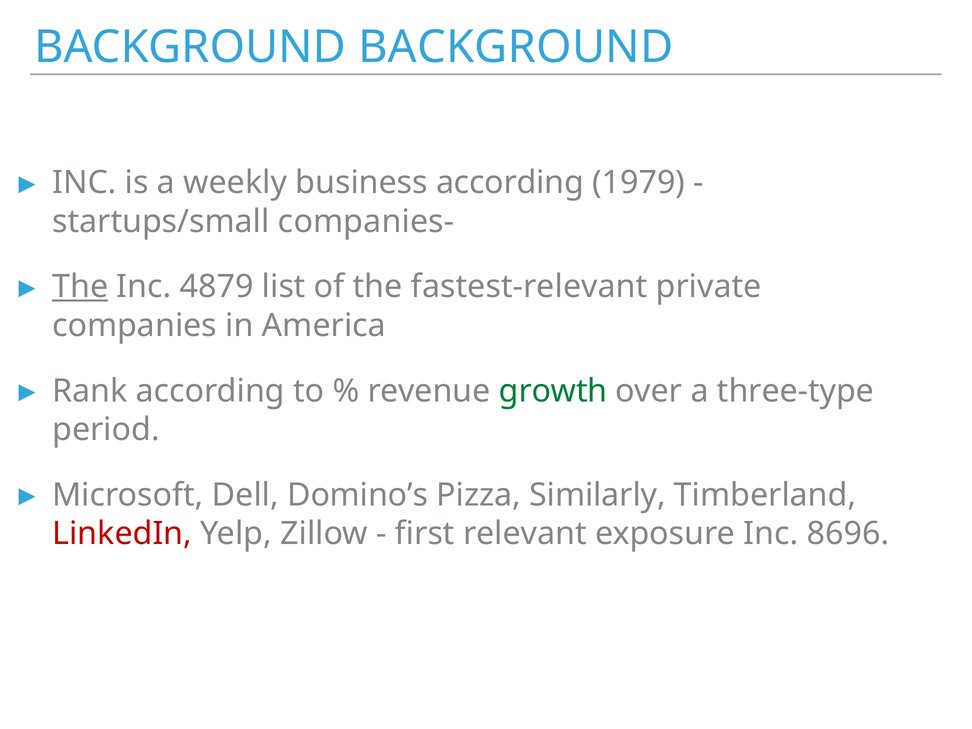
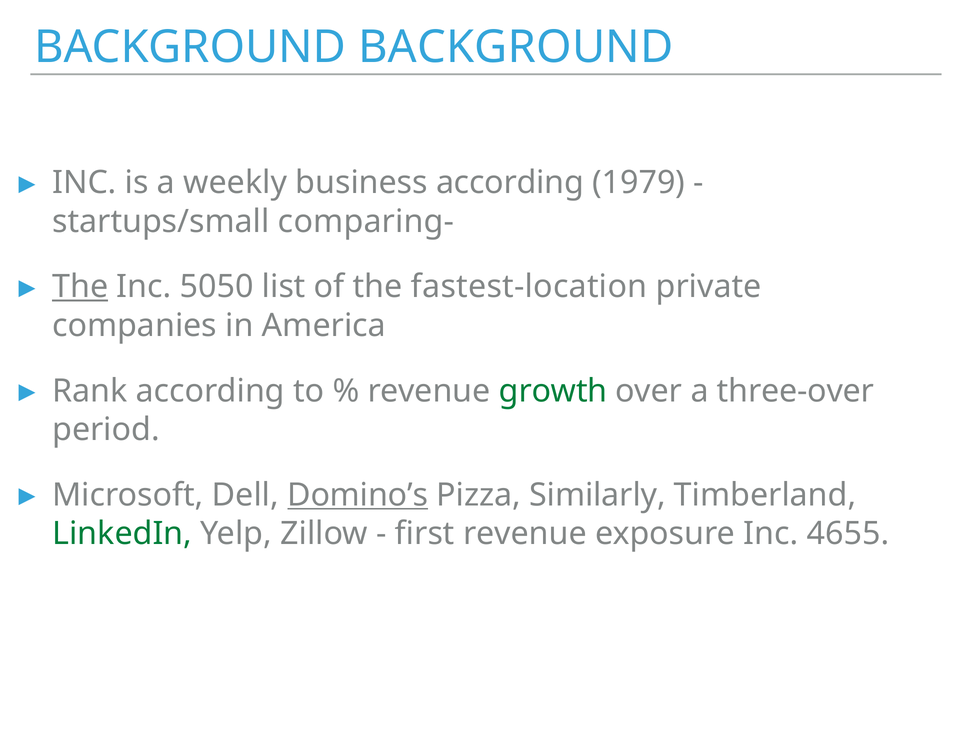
companies-: companies- -> comparing- (366, 222)
4879: 4879 -> 5050 (217, 287)
fastest-relevant: fastest-relevant -> fastest-location (529, 287)
three-type: three-type -> three-over (796, 391)
Domino’s underline: none -> present (358, 495)
LinkedIn colour: red -> green (122, 534)
first relevant: relevant -> revenue (525, 534)
8696: 8696 -> 4655 (848, 534)
